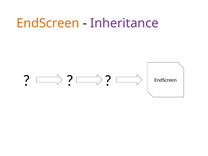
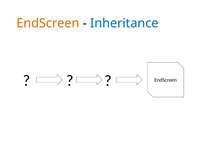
Inheritance colour: purple -> blue (124, 23)
